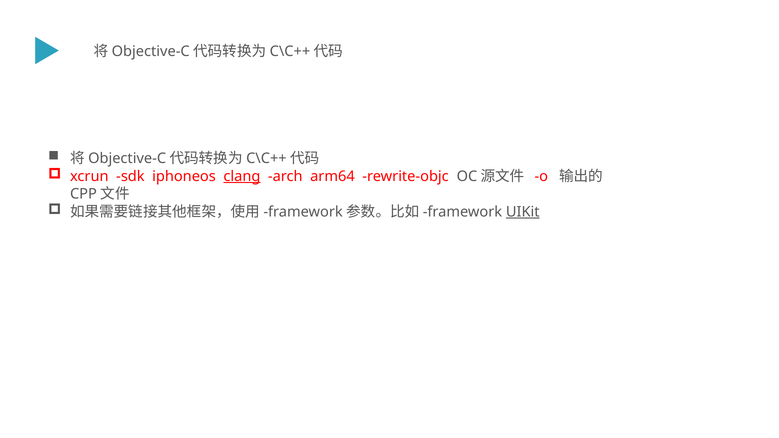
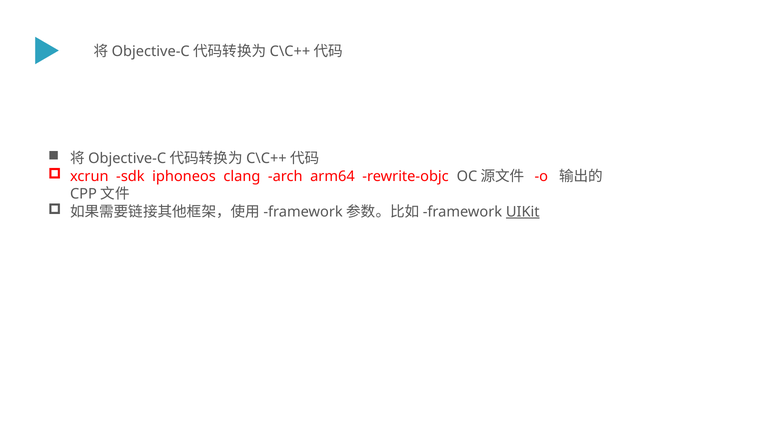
clang underline: present -> none (242, 176)
